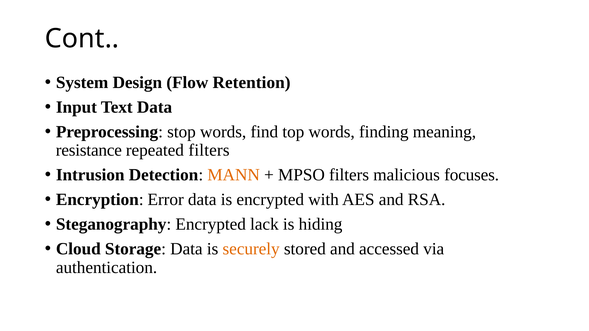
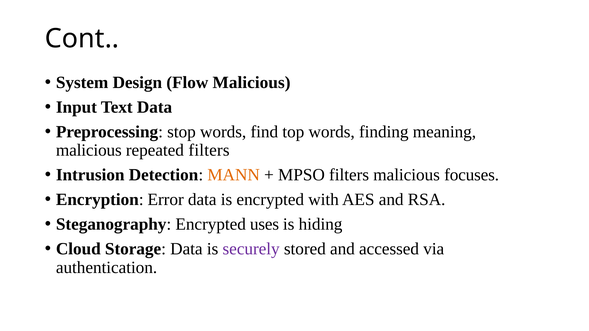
Flow Retention: Retention -> Malicious (252, 82)
resistance: resistance -> malicious (89, 150)
lack: lack -> uses (264, 224)
securely colour: orange -> purple (251, 249)
